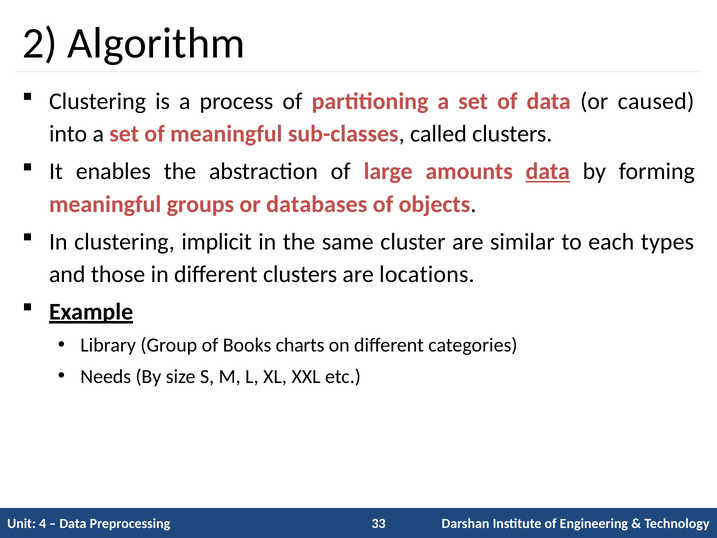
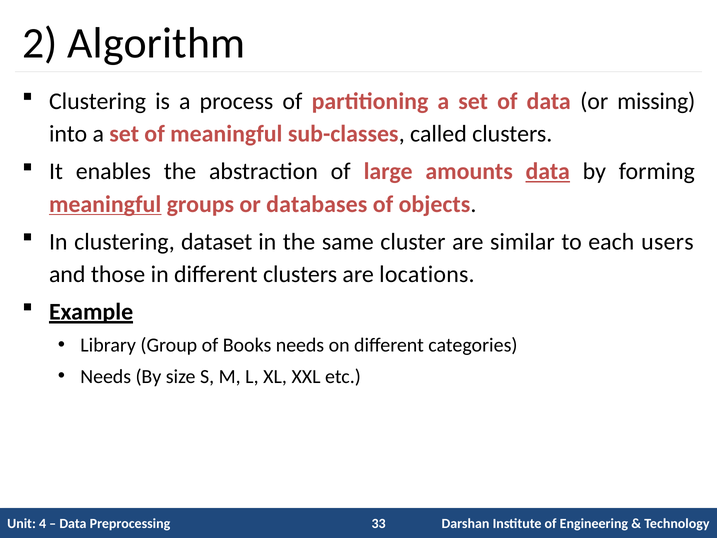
caused: caused -> missing (656, 101)
meaningful underline: none -> present (105, 204)
implicit: implicit -> dataset (217, 242)
types: types -> users (667, 242)
Books charts: charts -> needs (300, 345)
